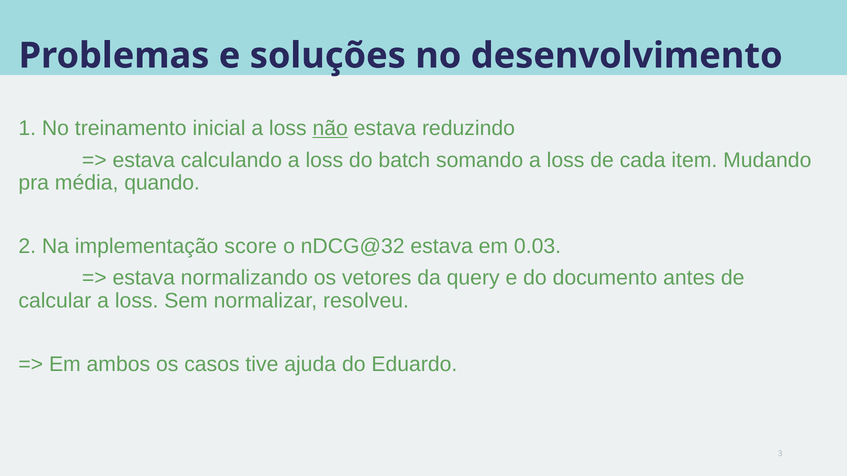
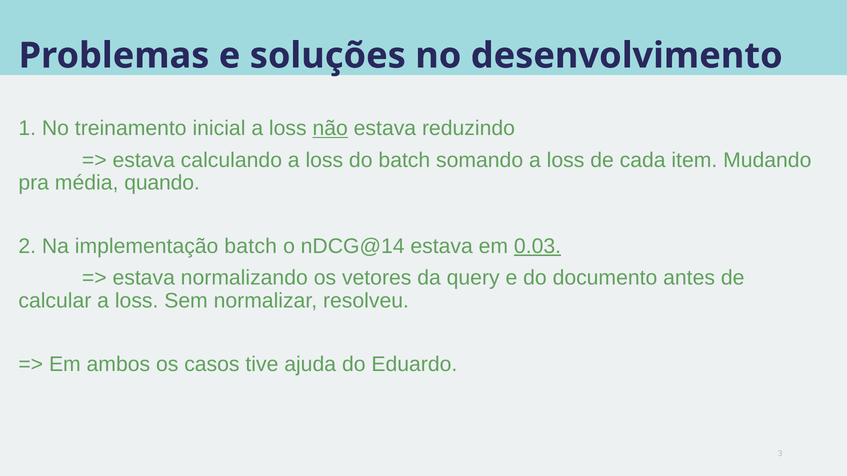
implementação score: score -> batch (251, 247)
nDCG@32: nDCG@32 -> nDCG@14 (353, 247)
0.03 underline: none -> present (538, 247)
